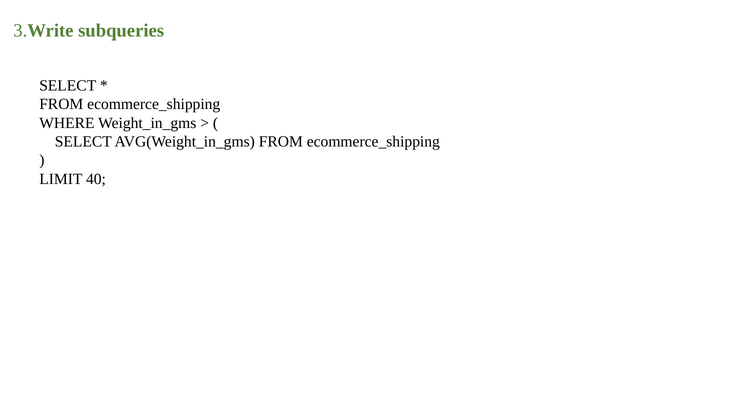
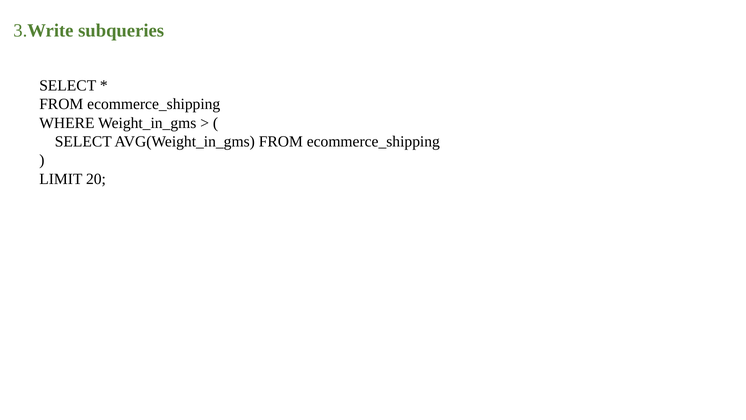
40: 40 -> 20 (96, 179)
